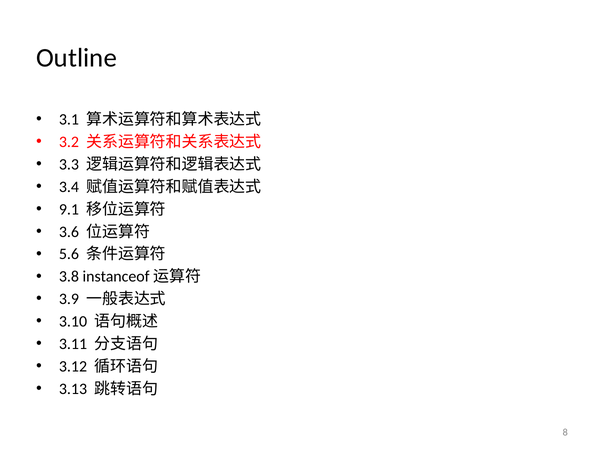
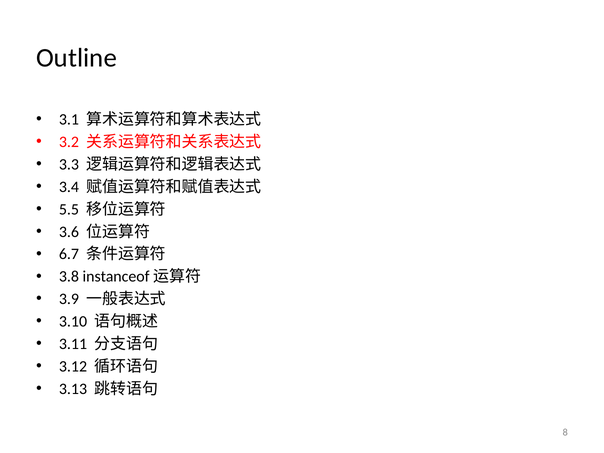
9.1: 9.1 -> 5.5 (69, 209)
5.6: 5.6 -> 6.7 (69, 254)
